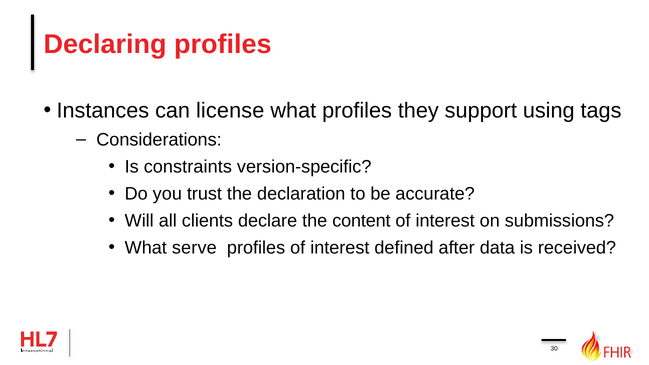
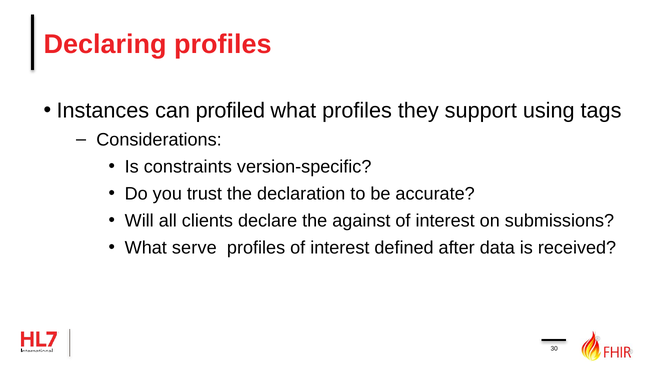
license: license -> profiled (230, 111)
content: content -> against (361, 221)
